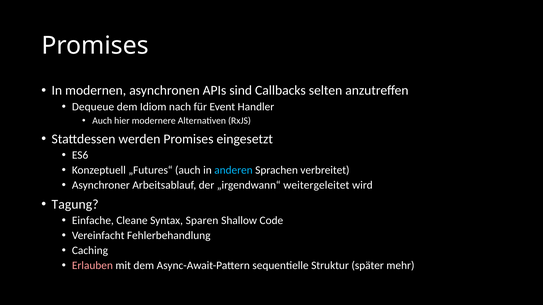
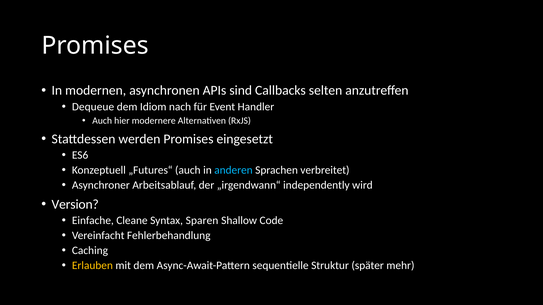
weitergeleitet: weitergeleitet -> independently (316, 186)
Tagung: Tagung -> Version (75, 205)
Erlauben colour: pink -> yellow (92, 266)
